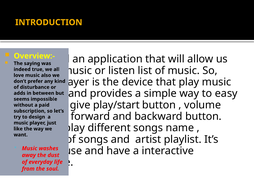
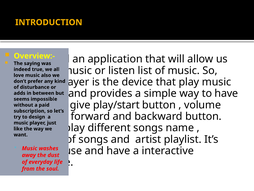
to easy: easy -> have (226, 93)
